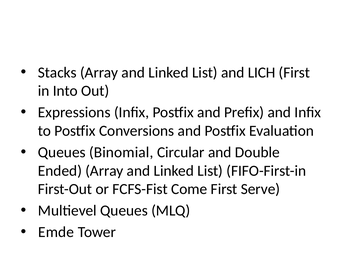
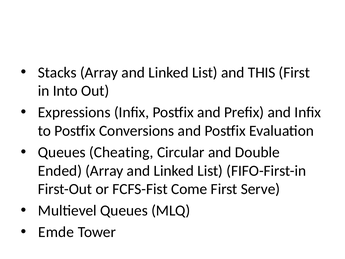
LICH: LICH -> THIS (262, 72)
Binomial: Binomial -> Cheating (121, 152)
